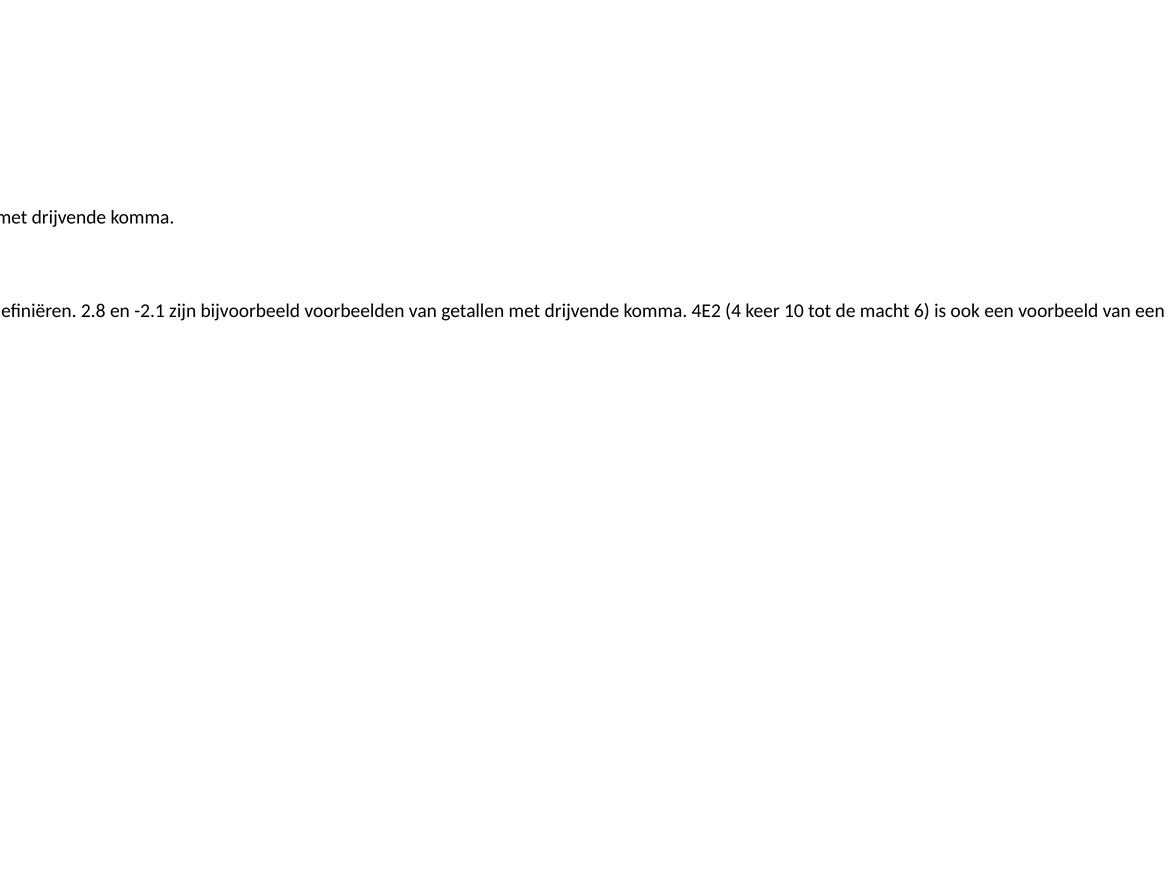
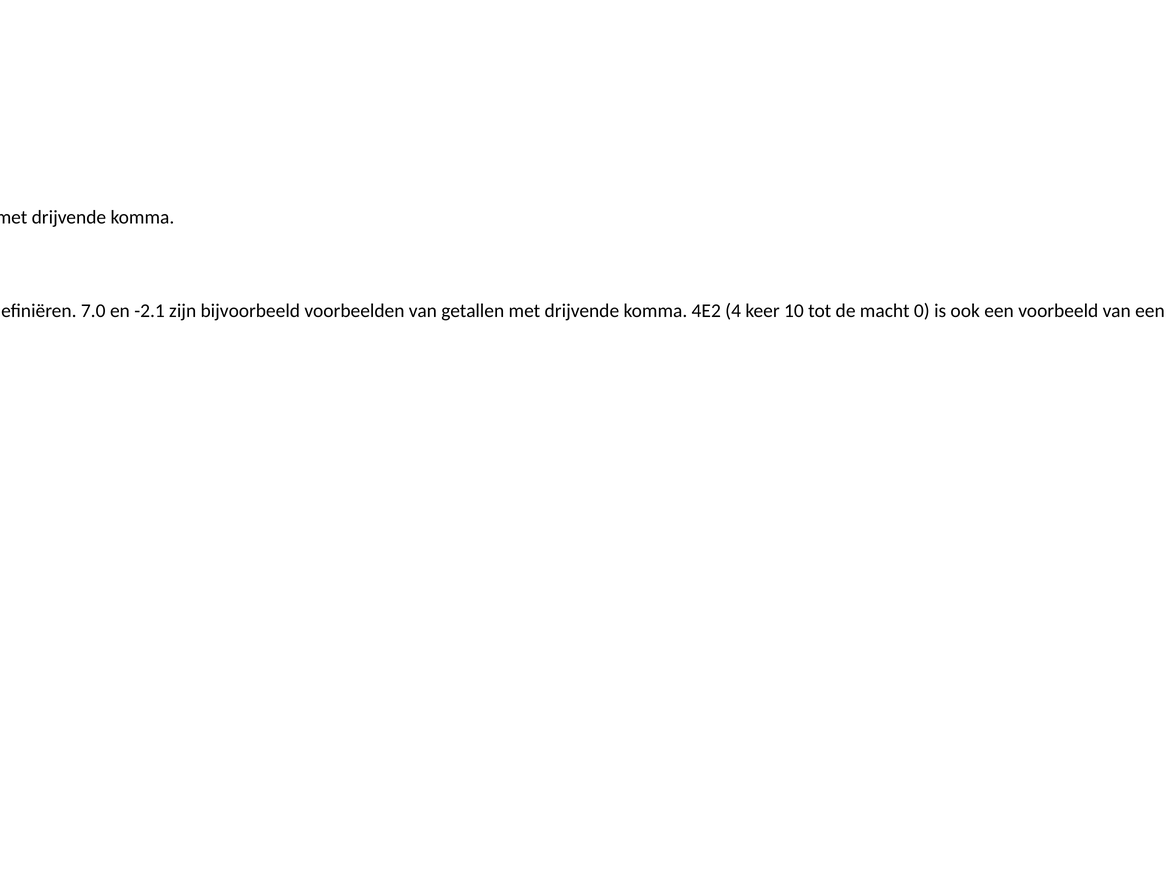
2.8: 2.8 -> 7.0 (93, 311)
6: 6 -> 0 (922, 311)
